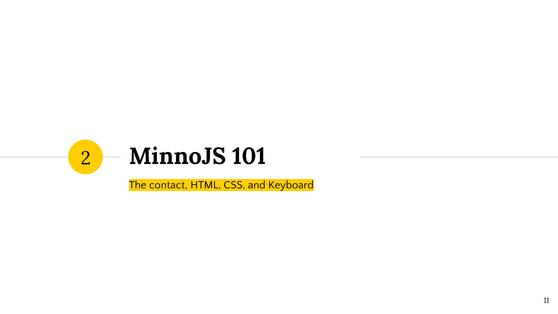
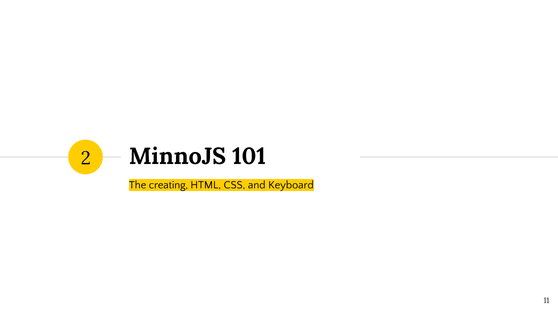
contact: contact -> creating (168, 185)
